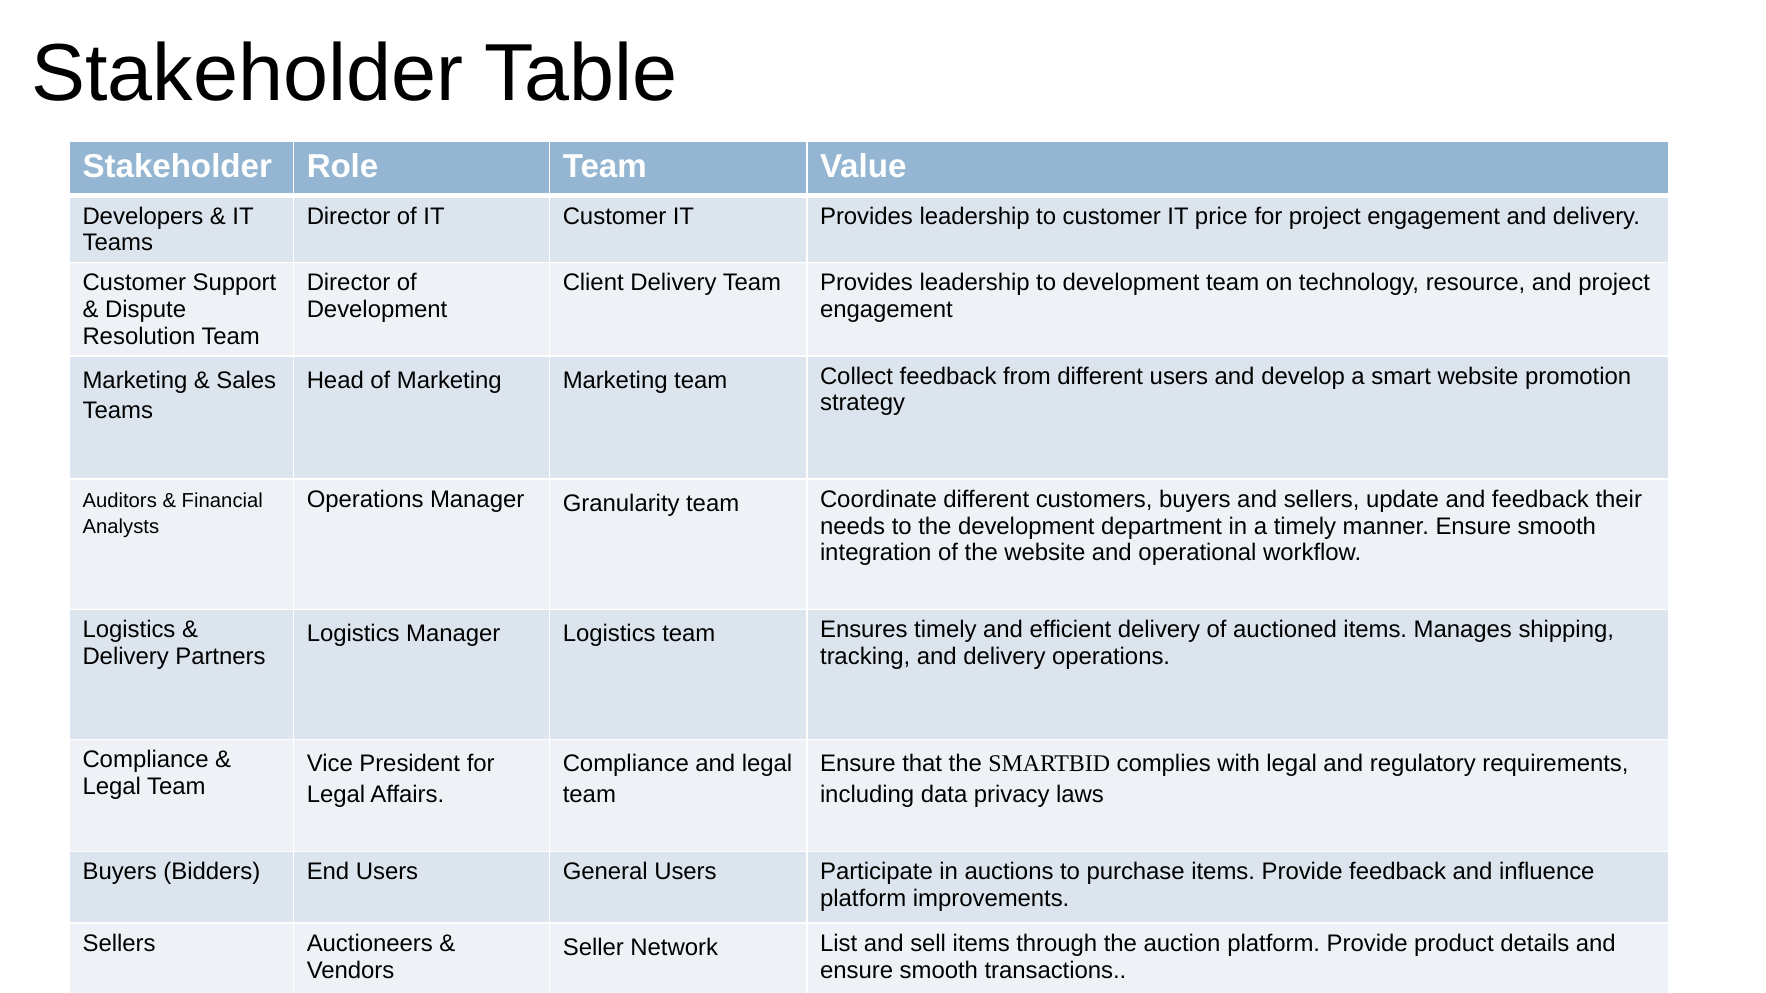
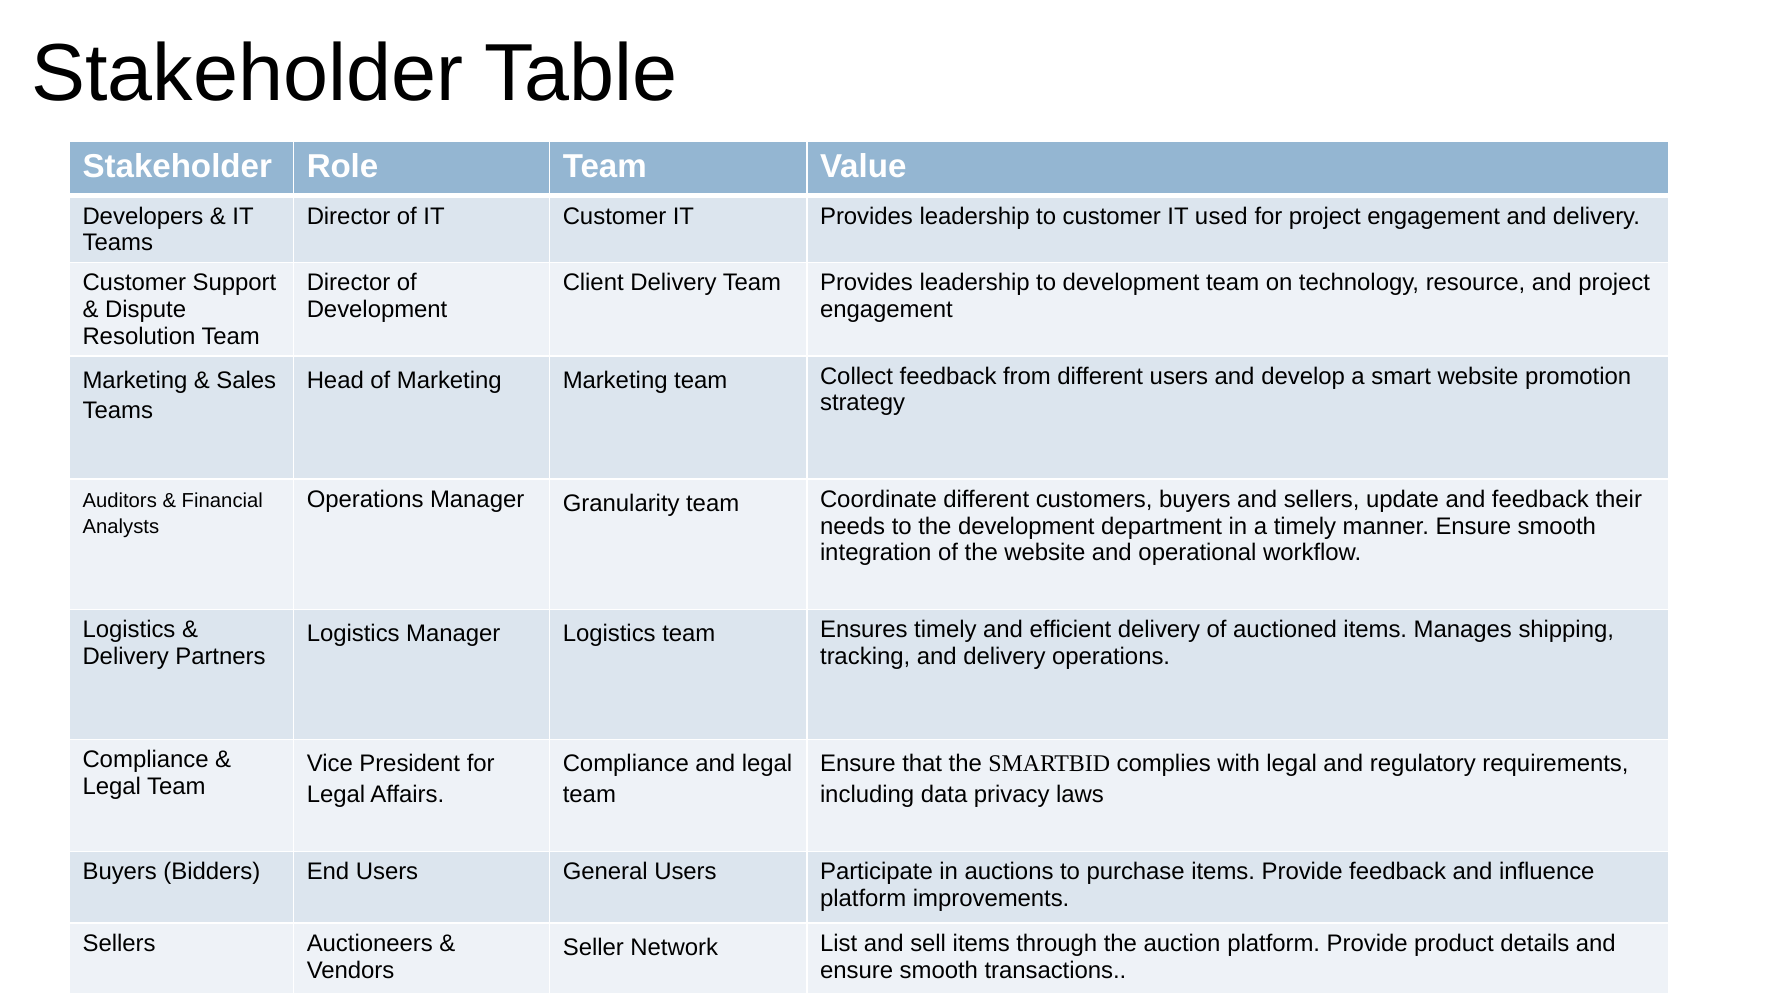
price: price -> used (1221, 216)
